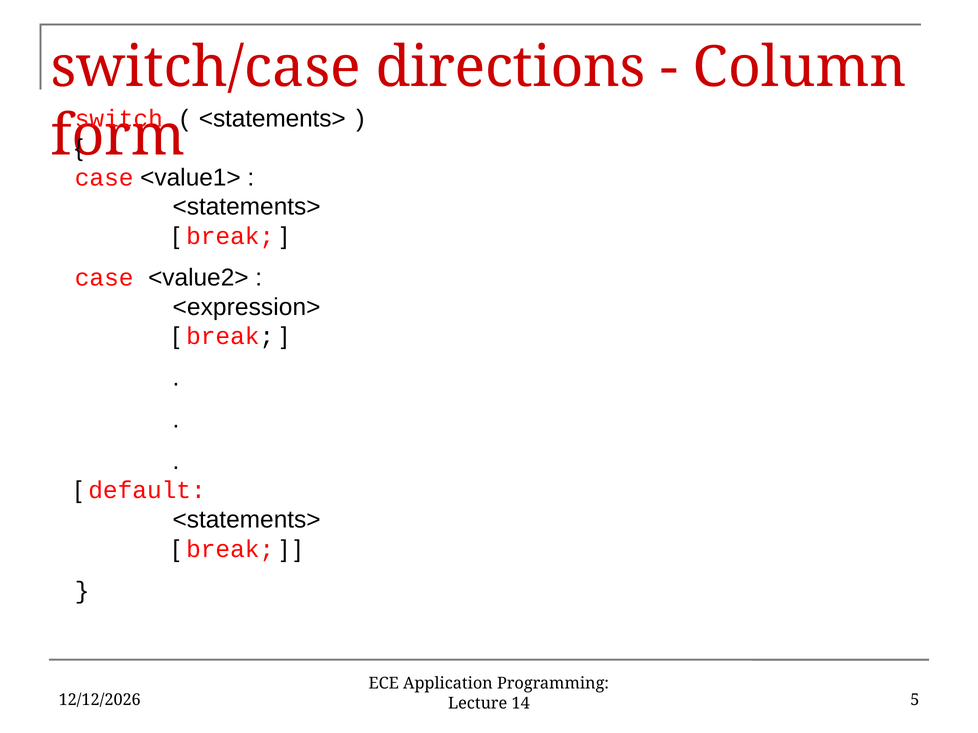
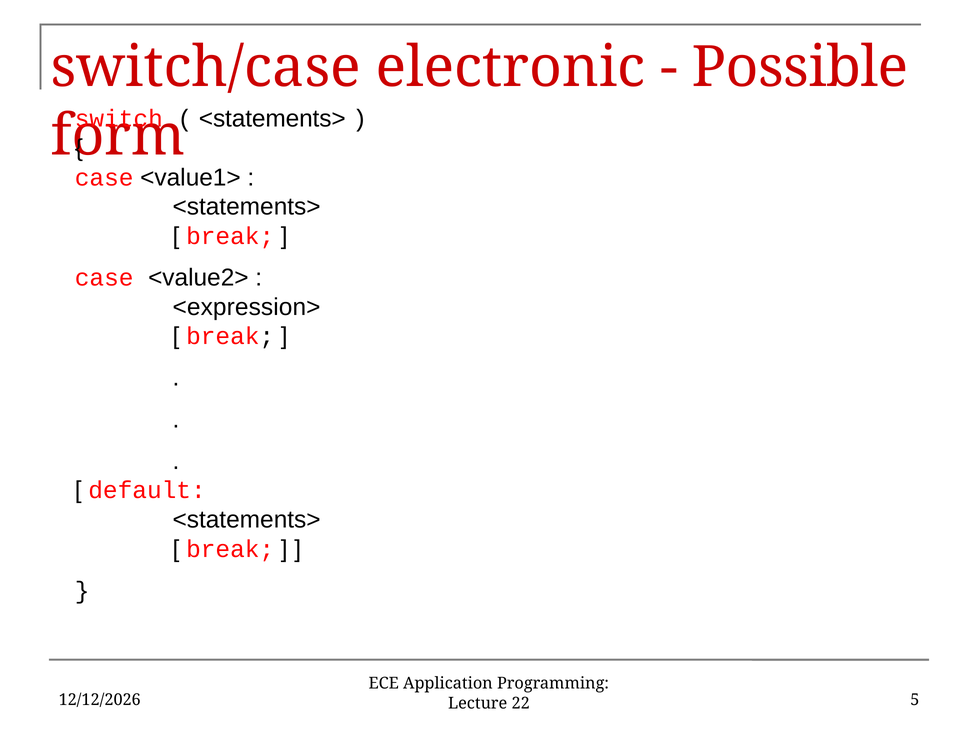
directions: directions -> electronic (510, 68)
Column: Column -> Possible (800, 68)
14: 14 -> 22 (521, 704)
